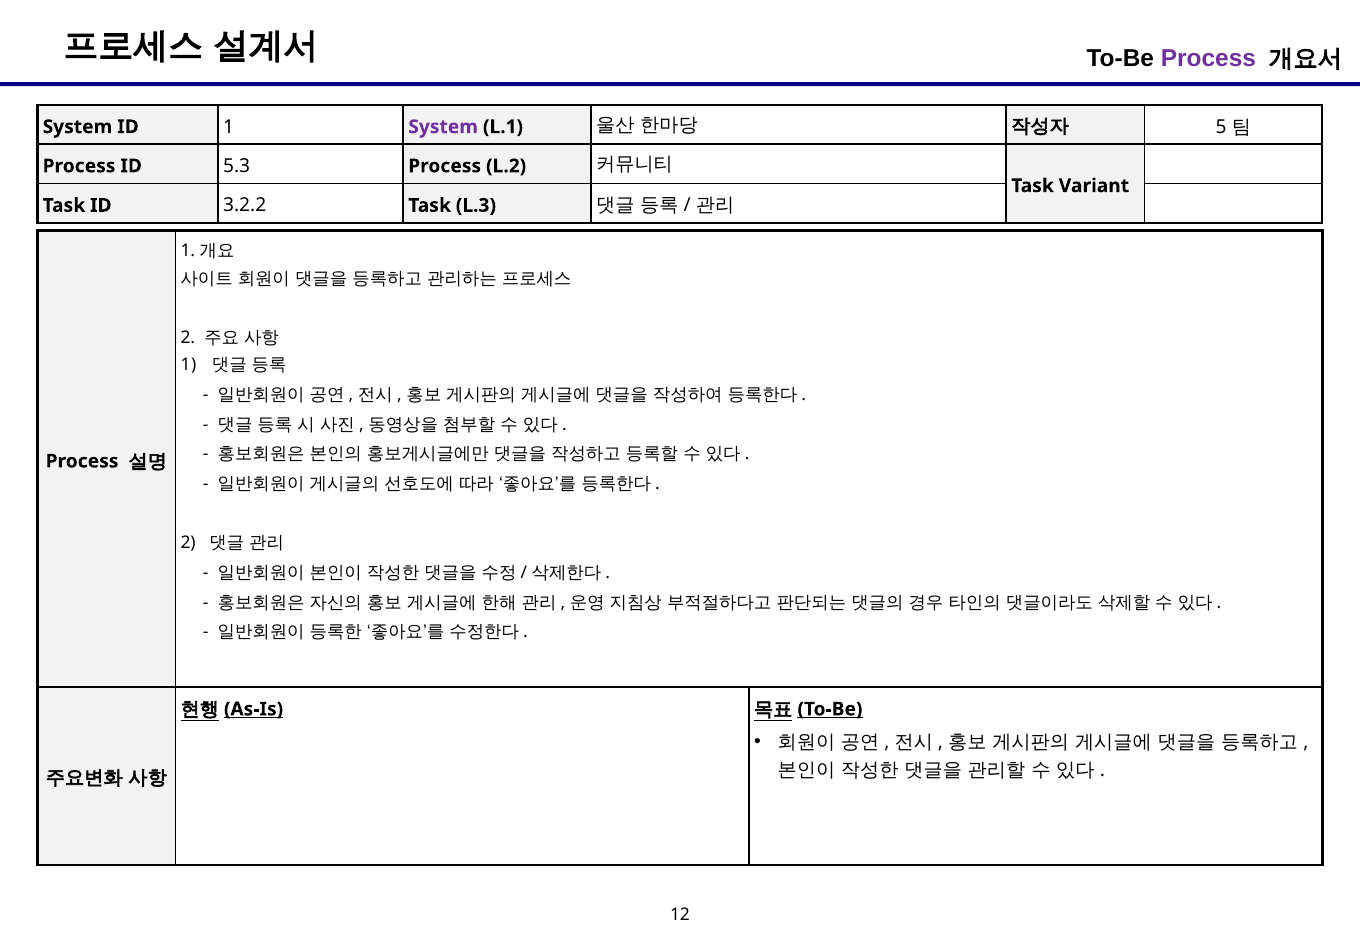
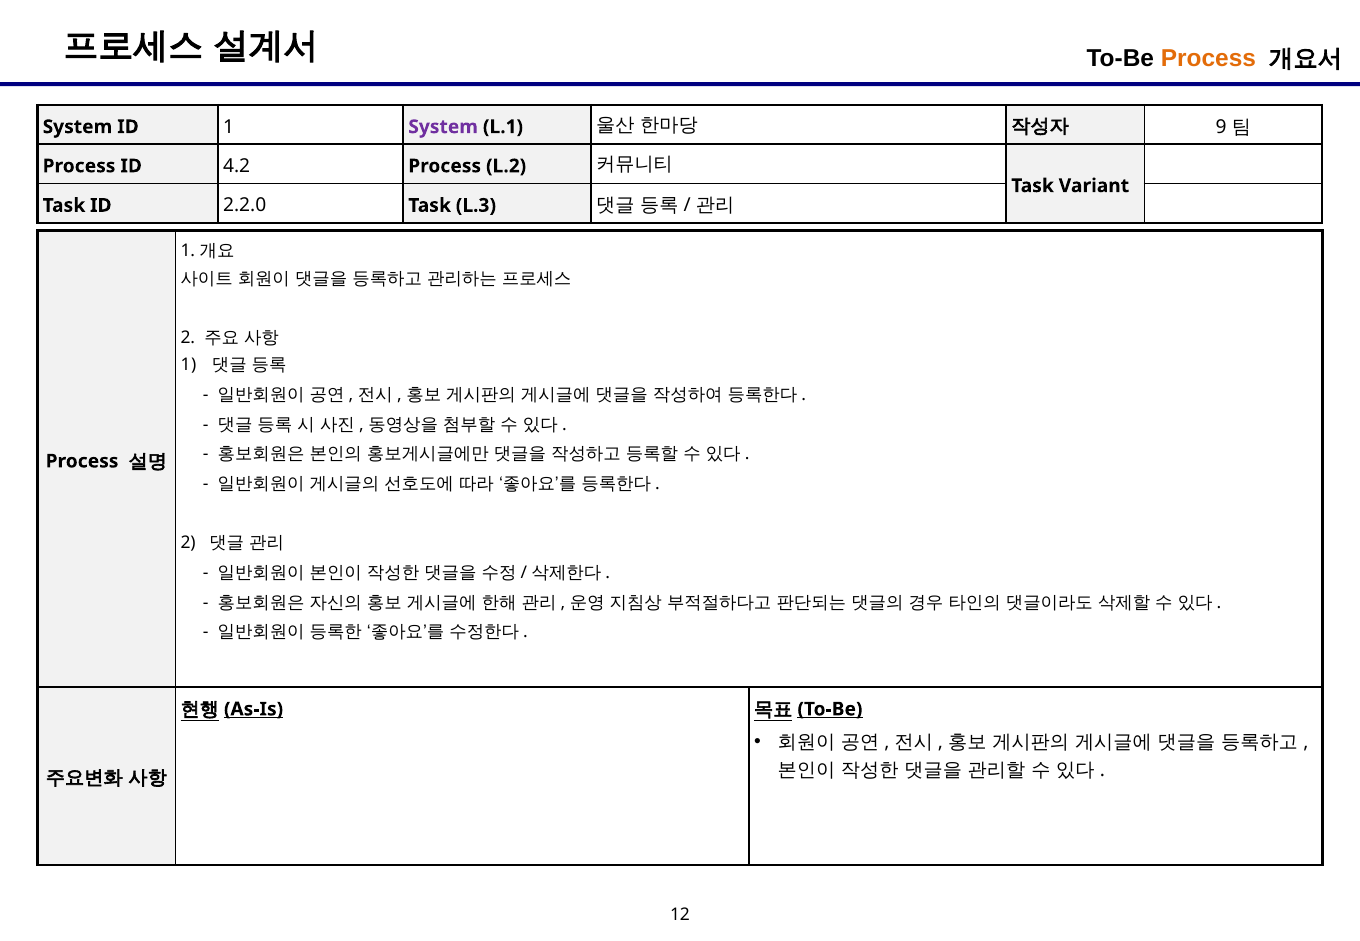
Process colour: purple -> orange (1208, 58)
5: 5 -> 9 (1221, 127)
5.3: 5.3 -> 4.2 (237, 166)
3.2.2: 3.2.2 -> 2.2.0 (245, 206)
